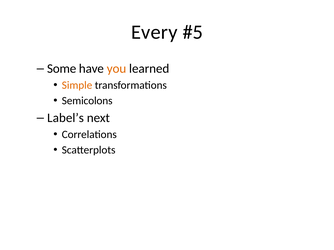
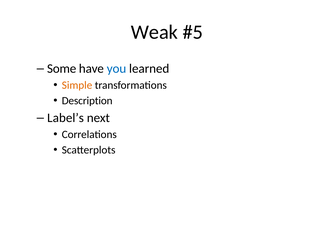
Every: Every -> Weak (154, 32)
you colour: orange -> blue (116, 69)
Semicolons: Semicolons -> Description (87, 101)
